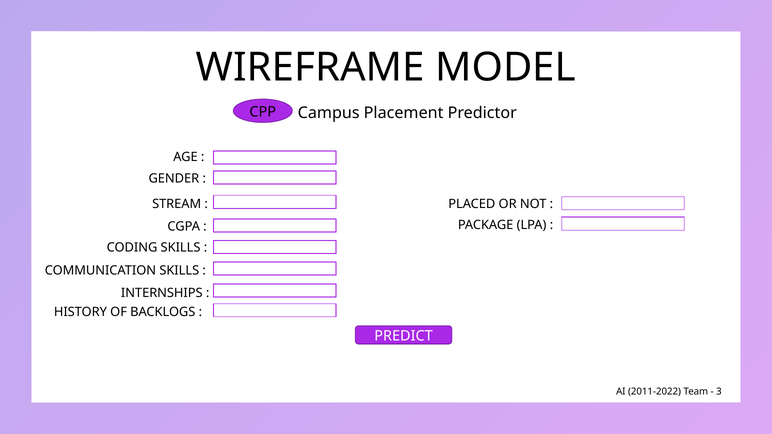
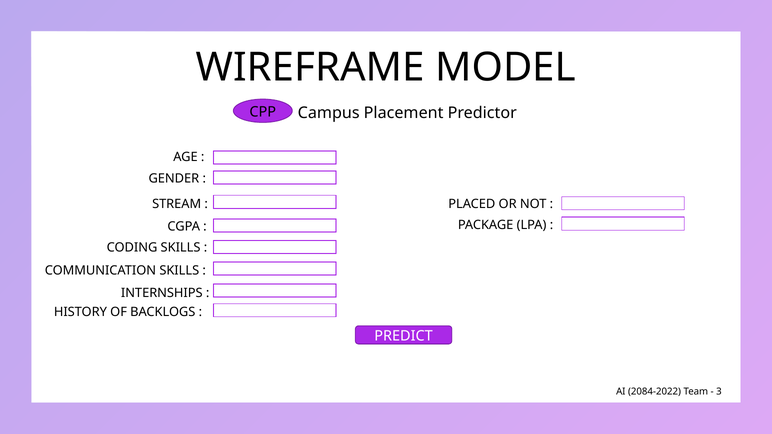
2011-2022: 2011-2022 -> 2084-2022 (655, 392)
